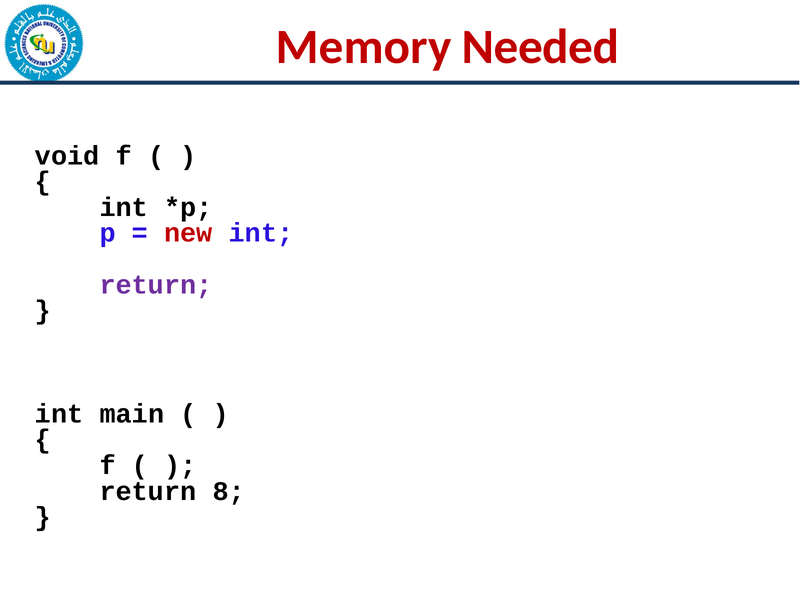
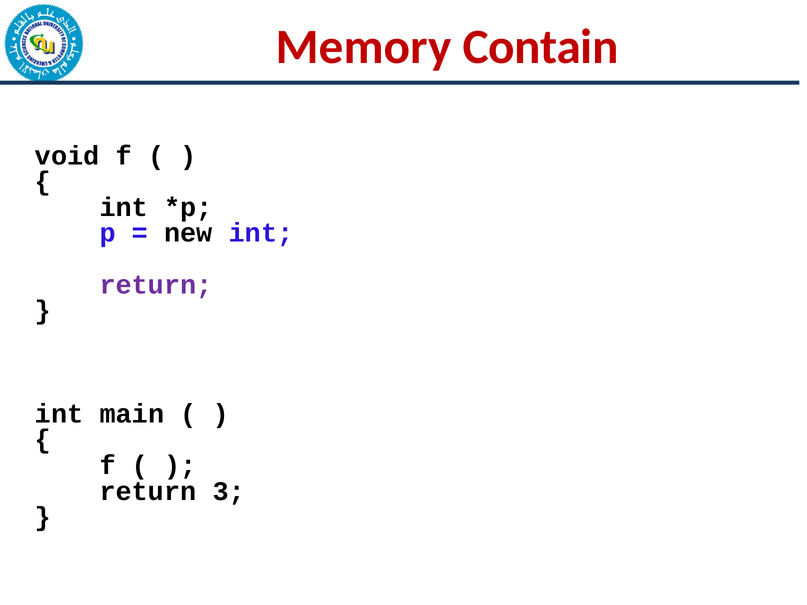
Needed: Needed -> Contain (540, 47)
new colour: red -> black (188, 233)
8: 8 -> 3 (229, 491)
